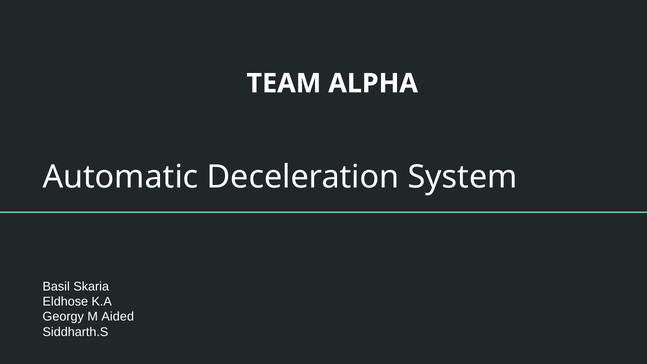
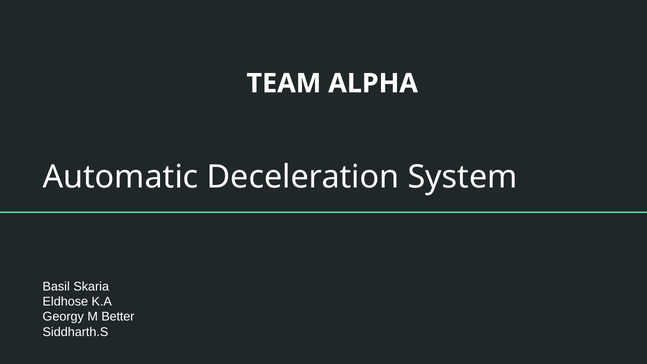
Aided: Aided -> Better (118, 317)
